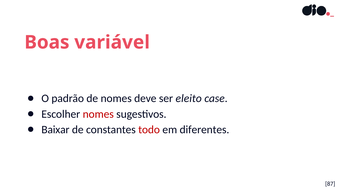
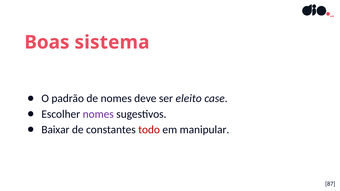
variável: variável -> sistema (112, 42)
nomes colour: red -> purple (98, 114)
diferentes: diferentes -> manipular (204, 130)
